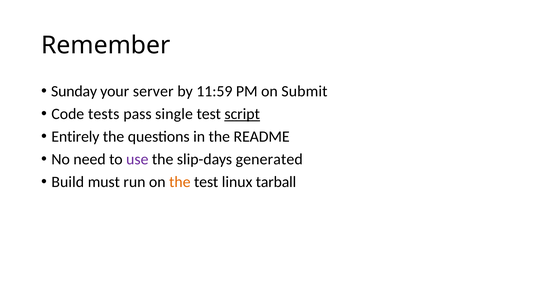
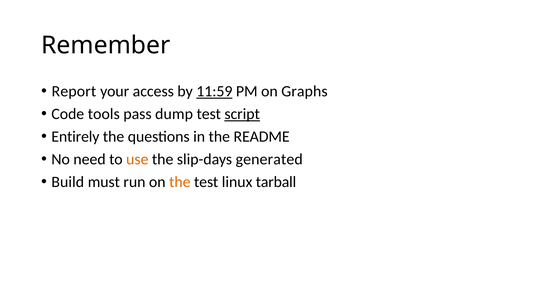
Sunday: Sunday -> Report (74, 91)
server: server -> access (153, 91)
11:59 underline: none -> present (214, 91)
Submit: Submit -> Graphs (304, 91)
tests: tests -> tools (104, 114)
single: single -> dump (174, 114)
use colour: purple -> orange (137, 160)
